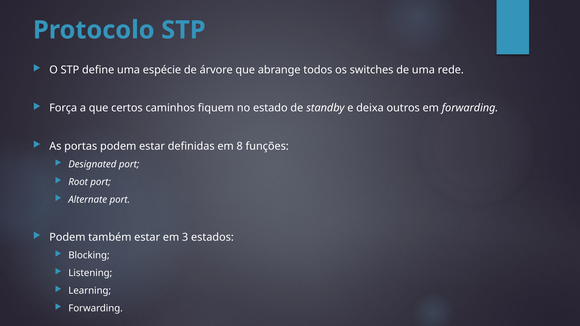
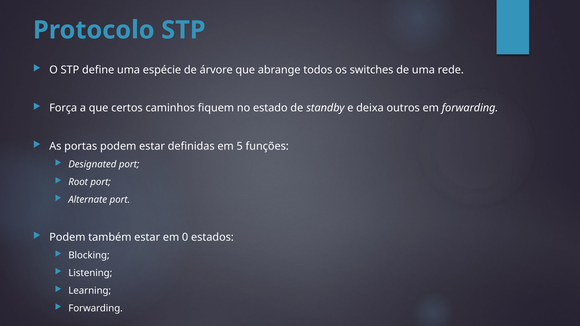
8: 8 -> 5 (240, 146)
3: 3 -> 0 (185, 237)
